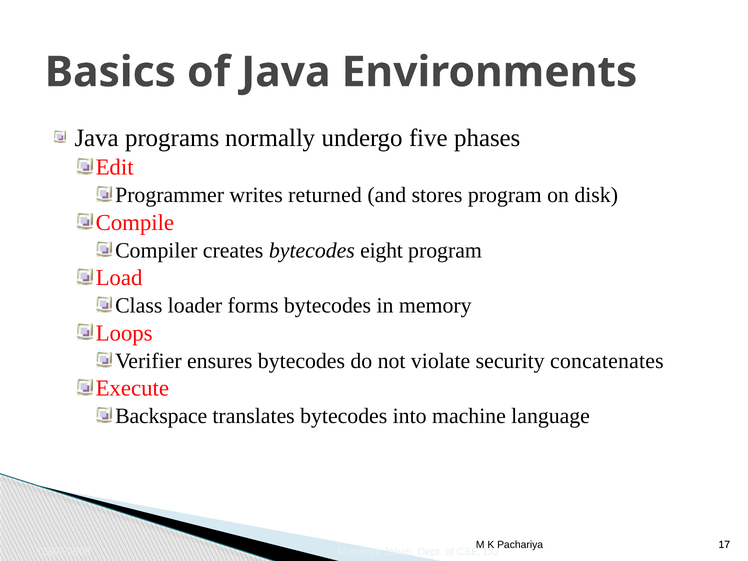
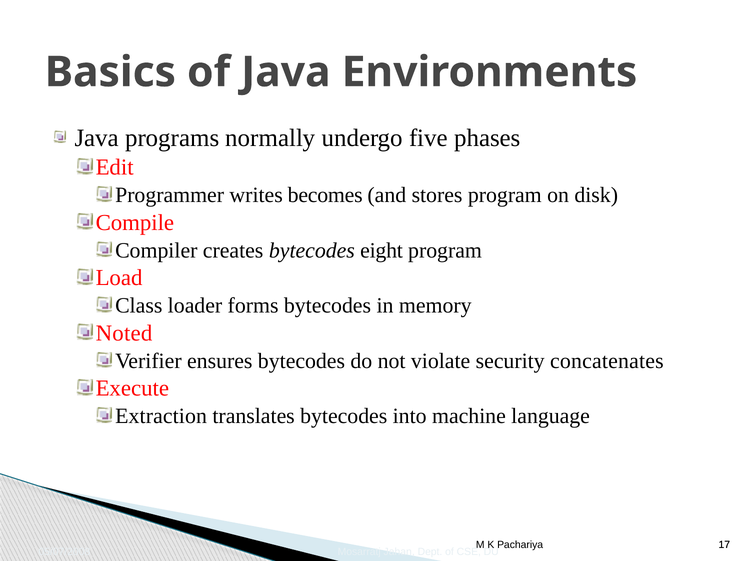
returned: returned -> becomes (325, 195)
Loops: Loops -> Noted (124, 333)
Backspace: Backspace -> Extraction (161, 416)
